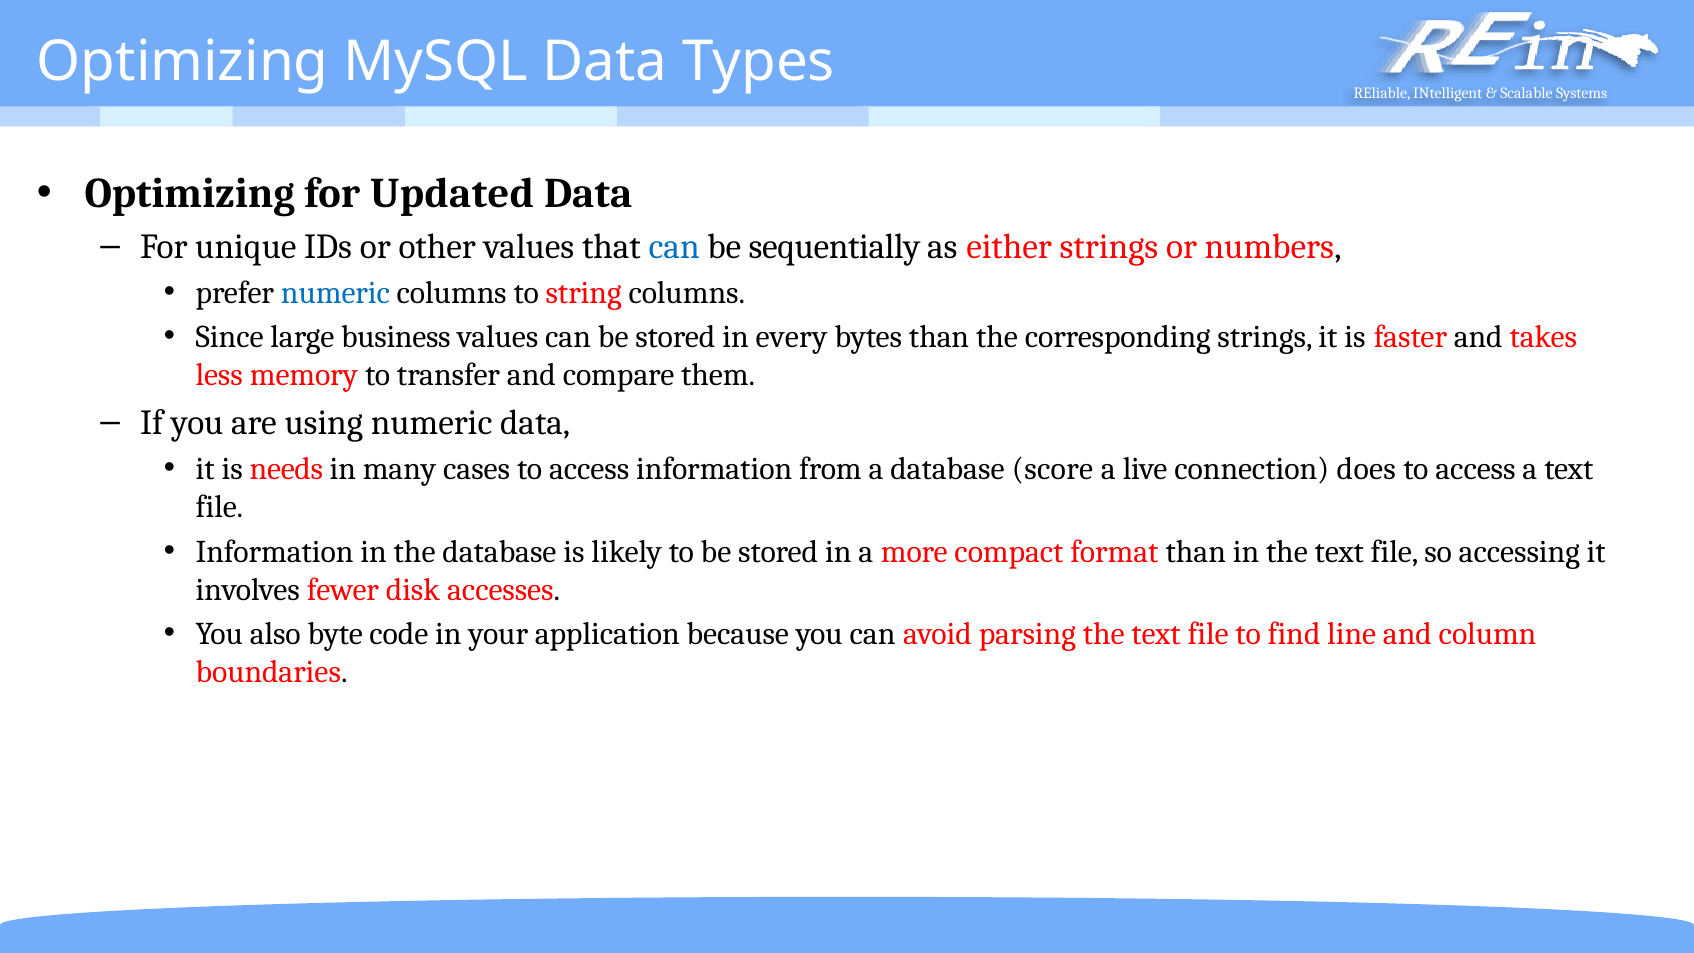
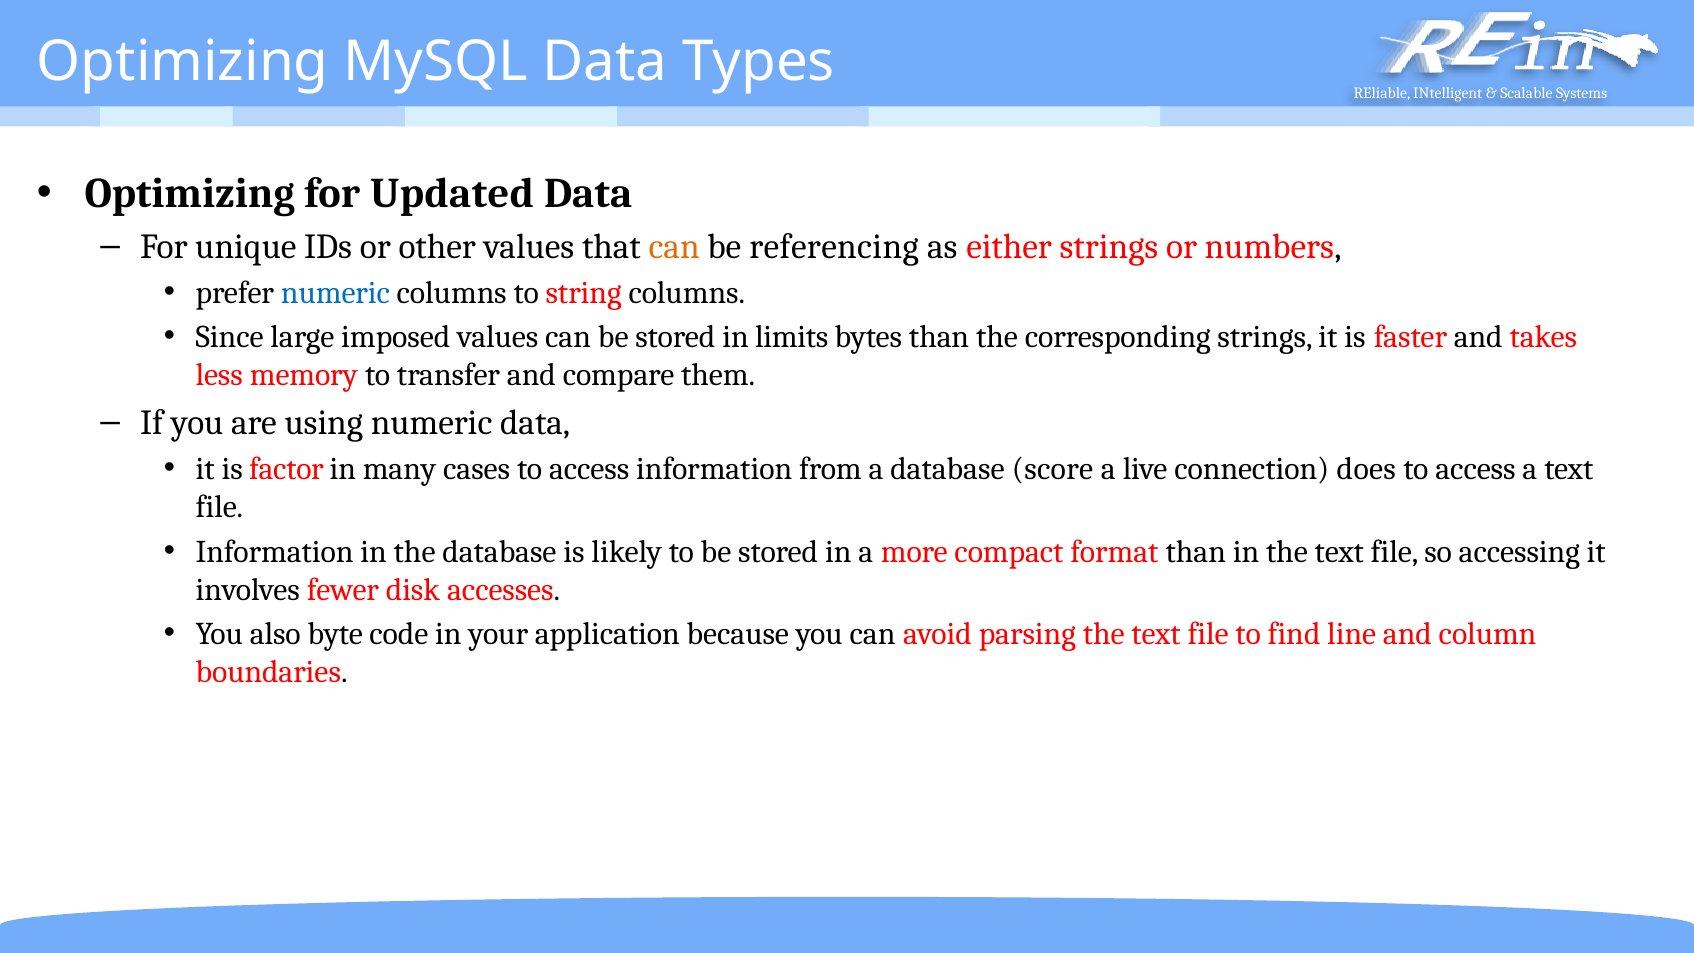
can colour: blue -> orange (674, 247)
sequentially: sequentially -> referencing (834, 247)
business: business -> imposed (396, 337)
every: every -> limits (792, 337)
needs: needs -> factor (286, 469)
